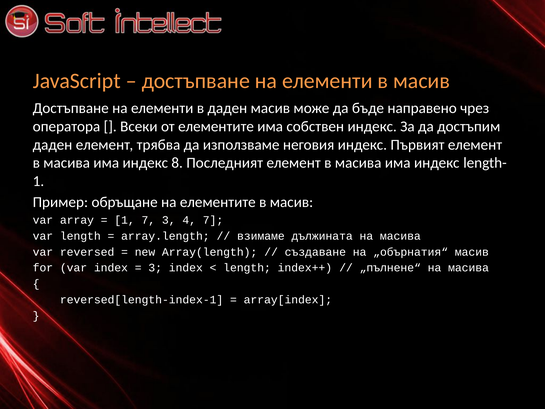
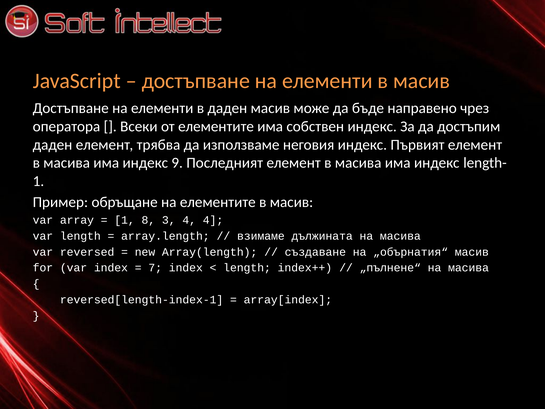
8: 8 -> 9 (177, 163)
1 7: 7 -> 8 (148, 220)
4 7: 7 -> 4 (213, 220)
3: 3 -> 7 (155, 268)
